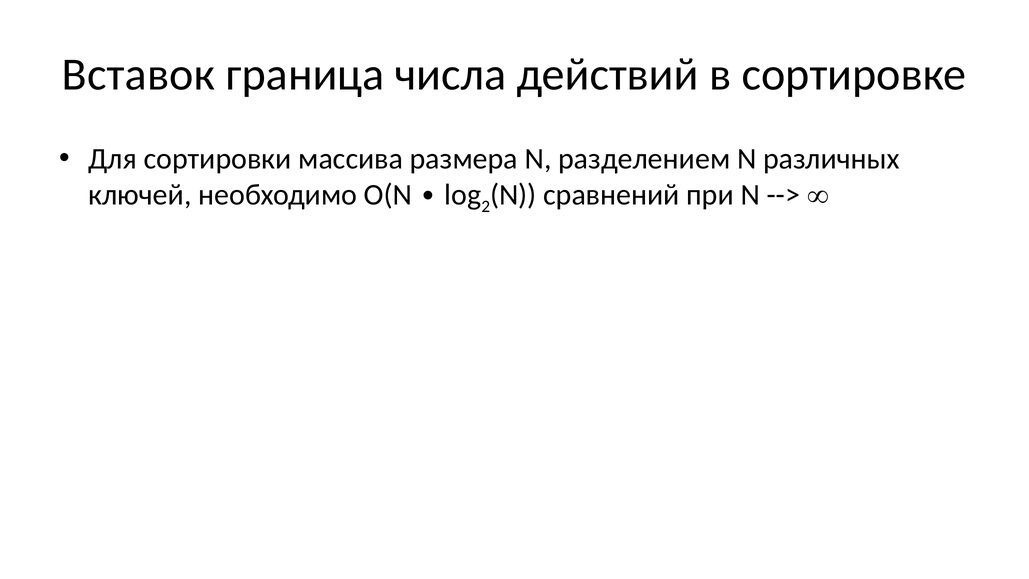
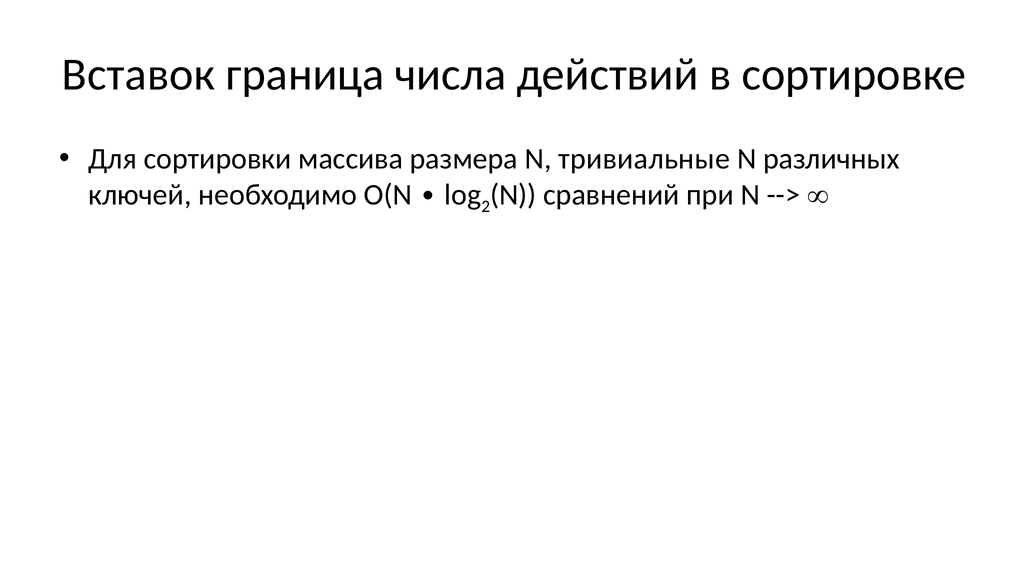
разделением: разделением -> тривиальные (644, 159)
